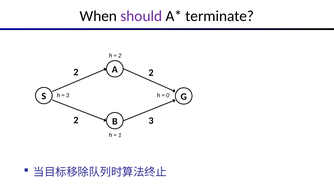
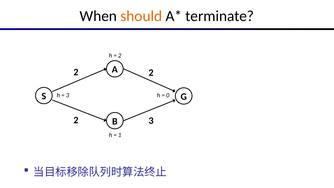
should colour: purple -> orange (141, 16)
